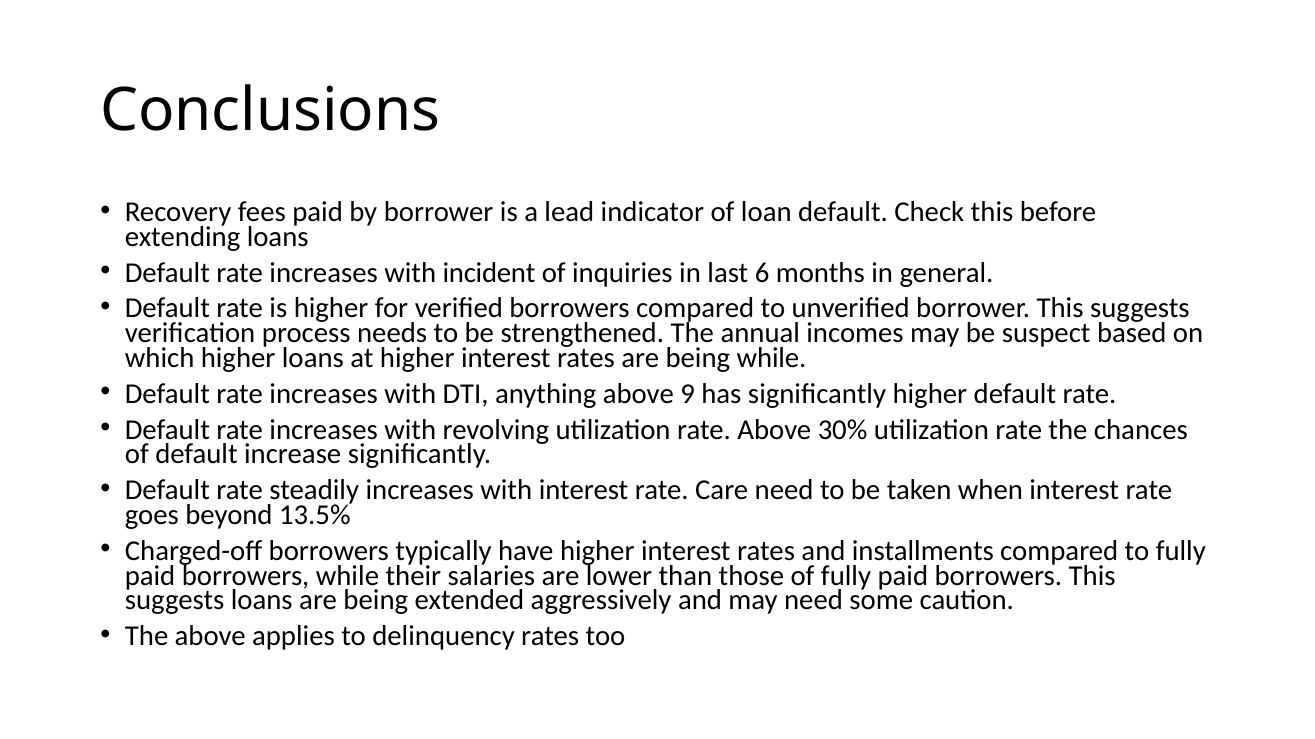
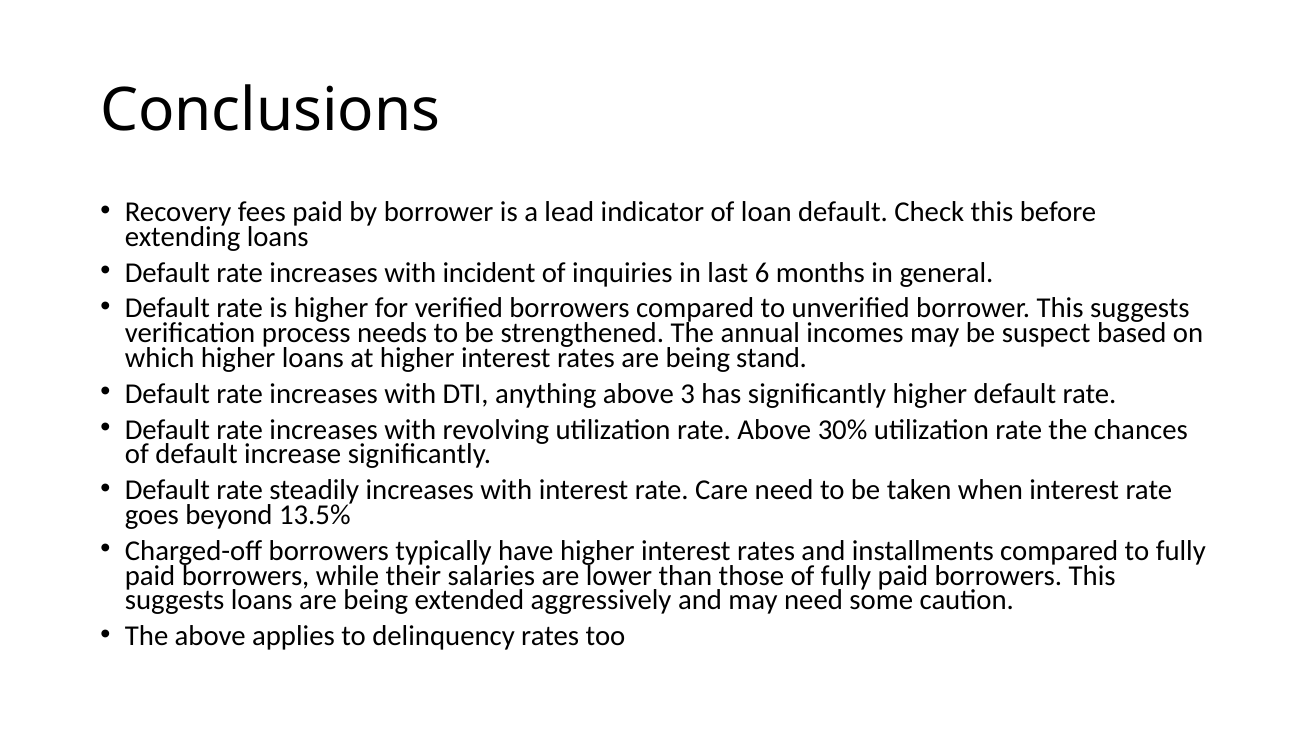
being while: while -> stand (772, 358)
9: 9 -> 3 (688, 394)
